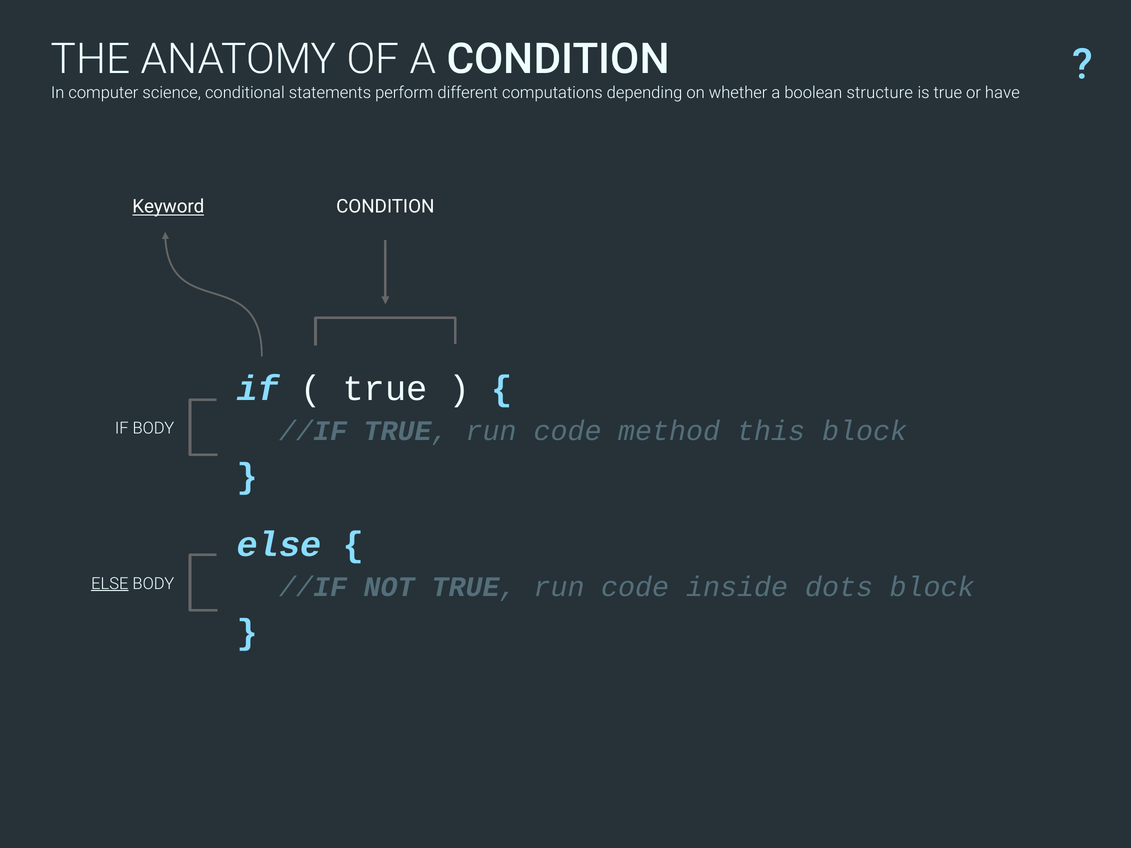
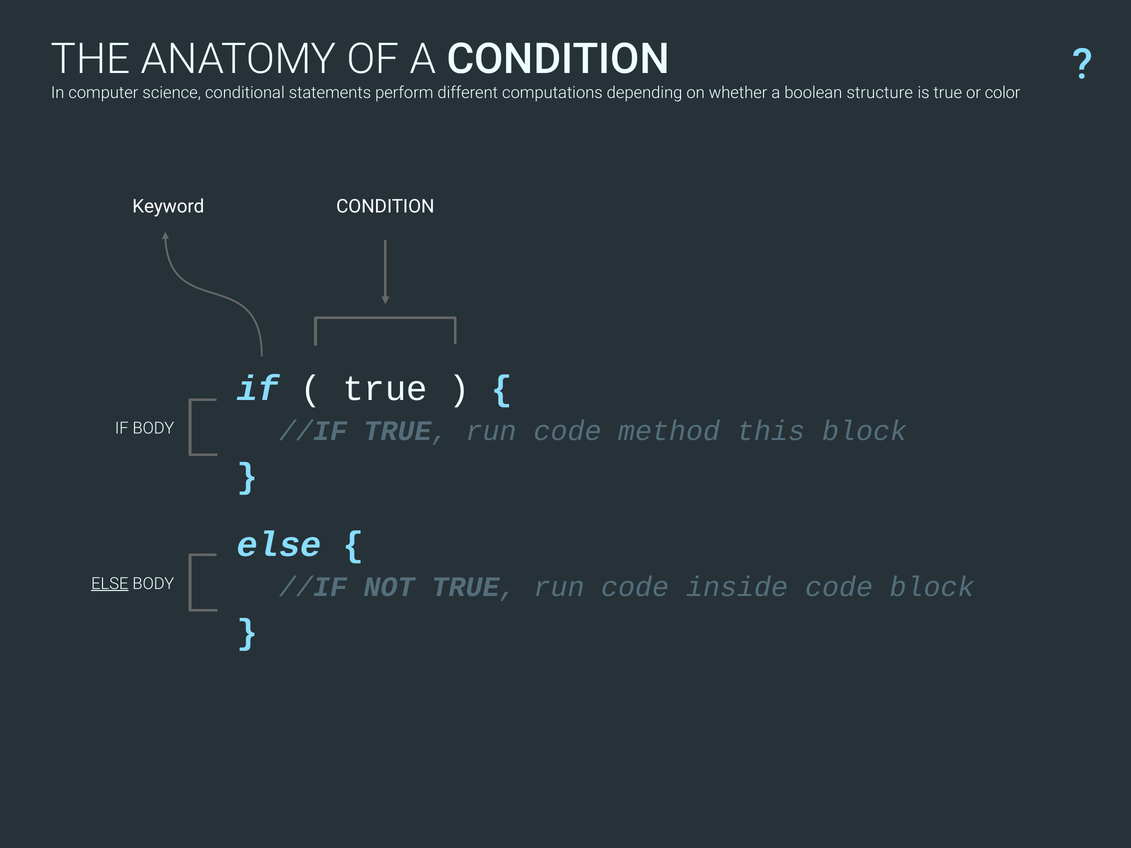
have: have -> color (1003, 93)
Keyword underline: present -> none (168, 207)
inside dots: dots -> code (839, 587)
